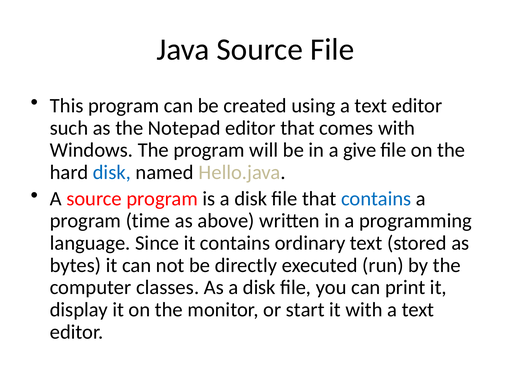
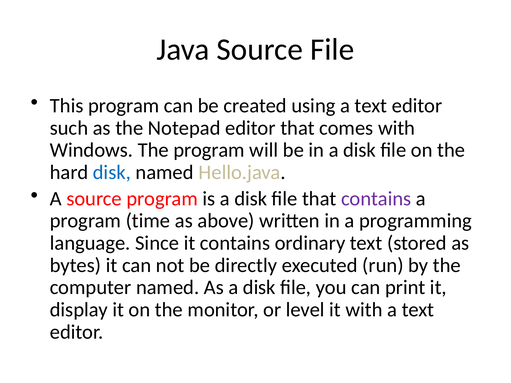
in a give: give -> disk (360, 150)
contains colour: blue -> purple (376, 199)
computer classes: classes -> named (168, 288)
start: start -> level (305, 310)
